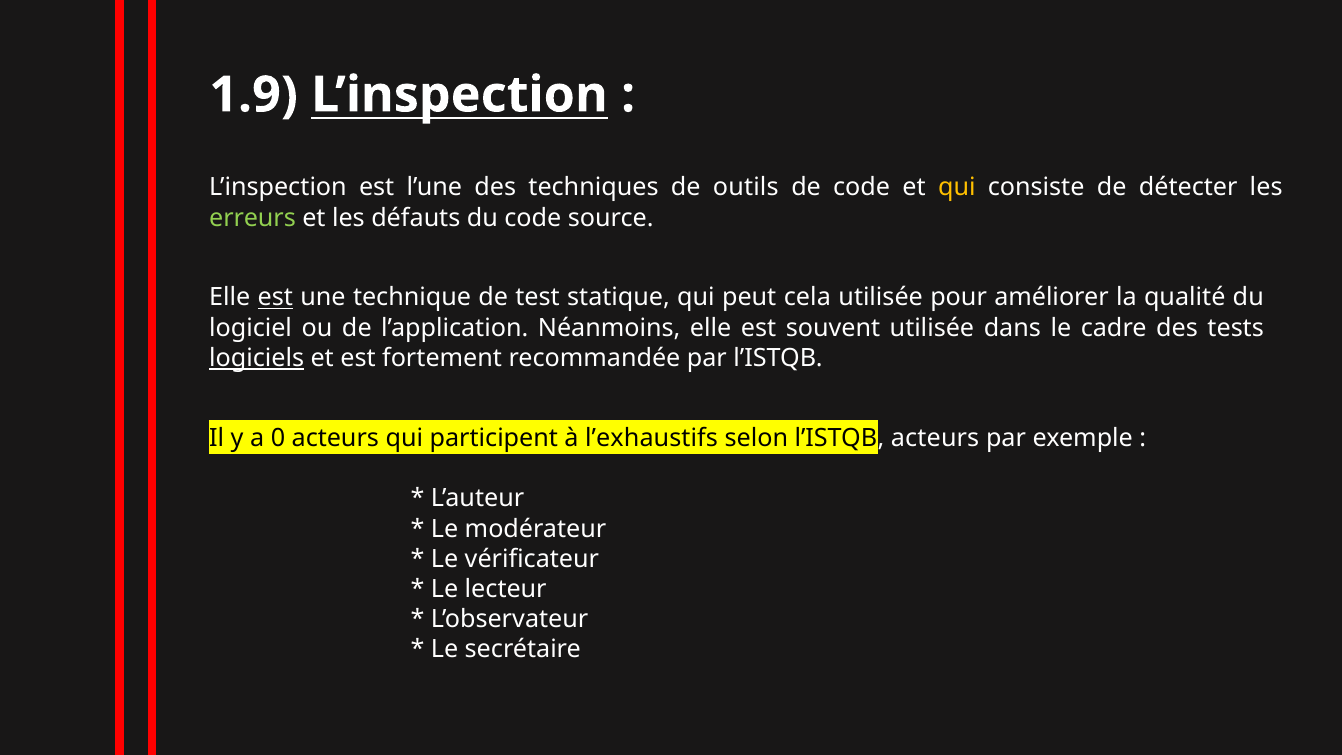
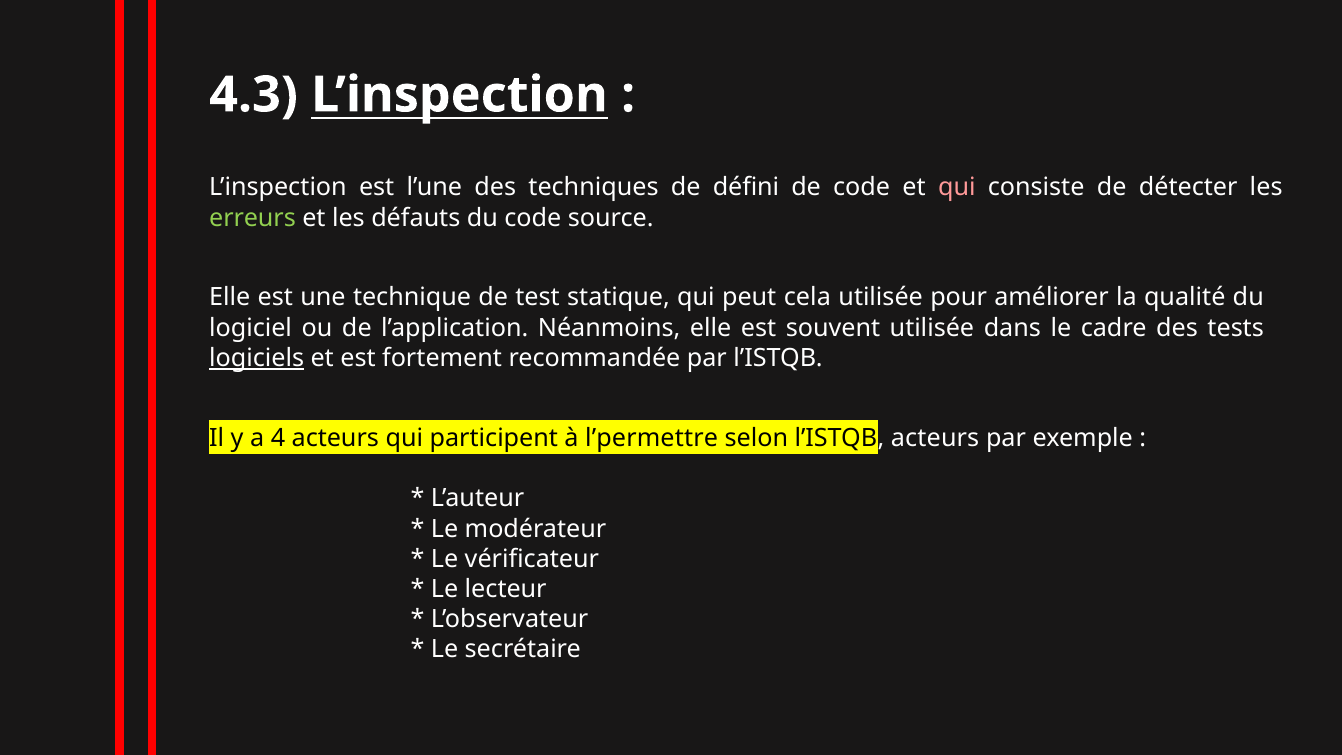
1.9: 1.9 -> 4.3 (254, 95)
outils: outils -> défini (746, 188)
qui colour: yellow -> pink (957, 188)
est underline: present -> none (275, 298)
0: 0 -> 4 (278, 438)
l’exhaustifs: l’exhaustifs -> l’permettre (652, 438)
